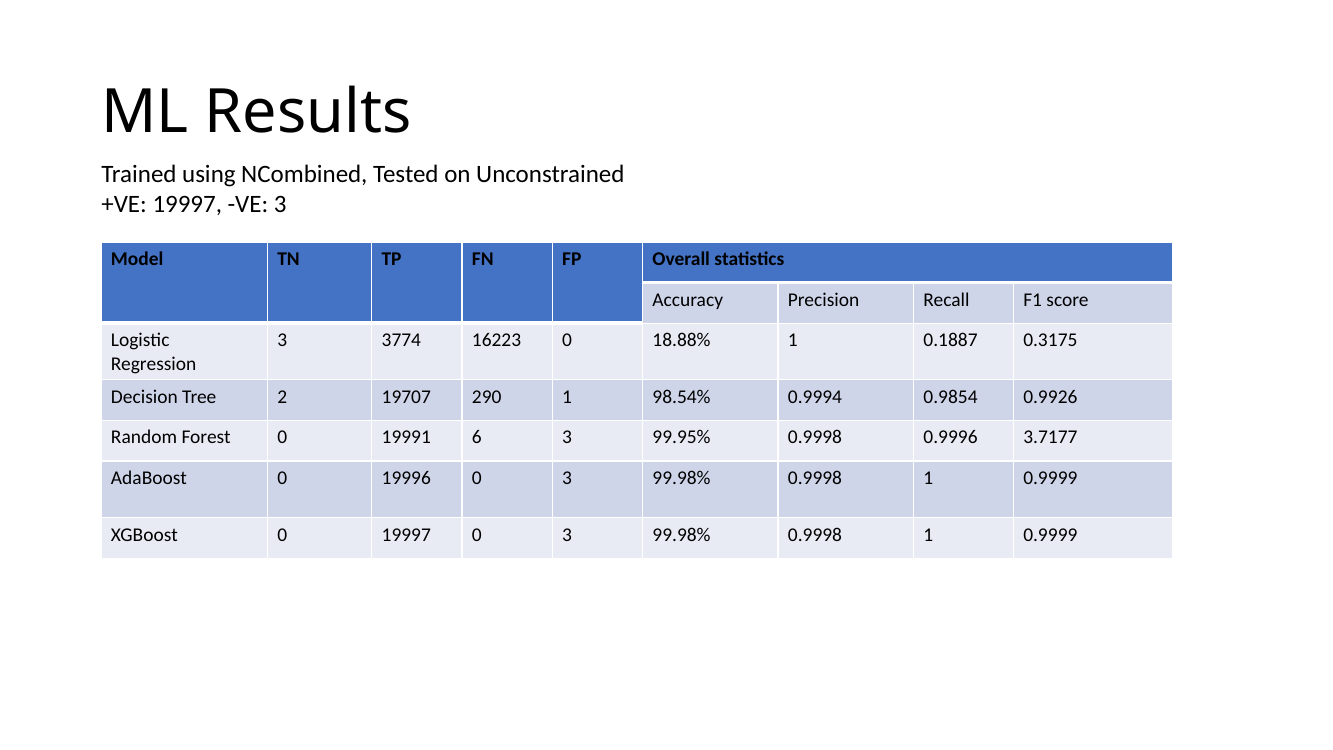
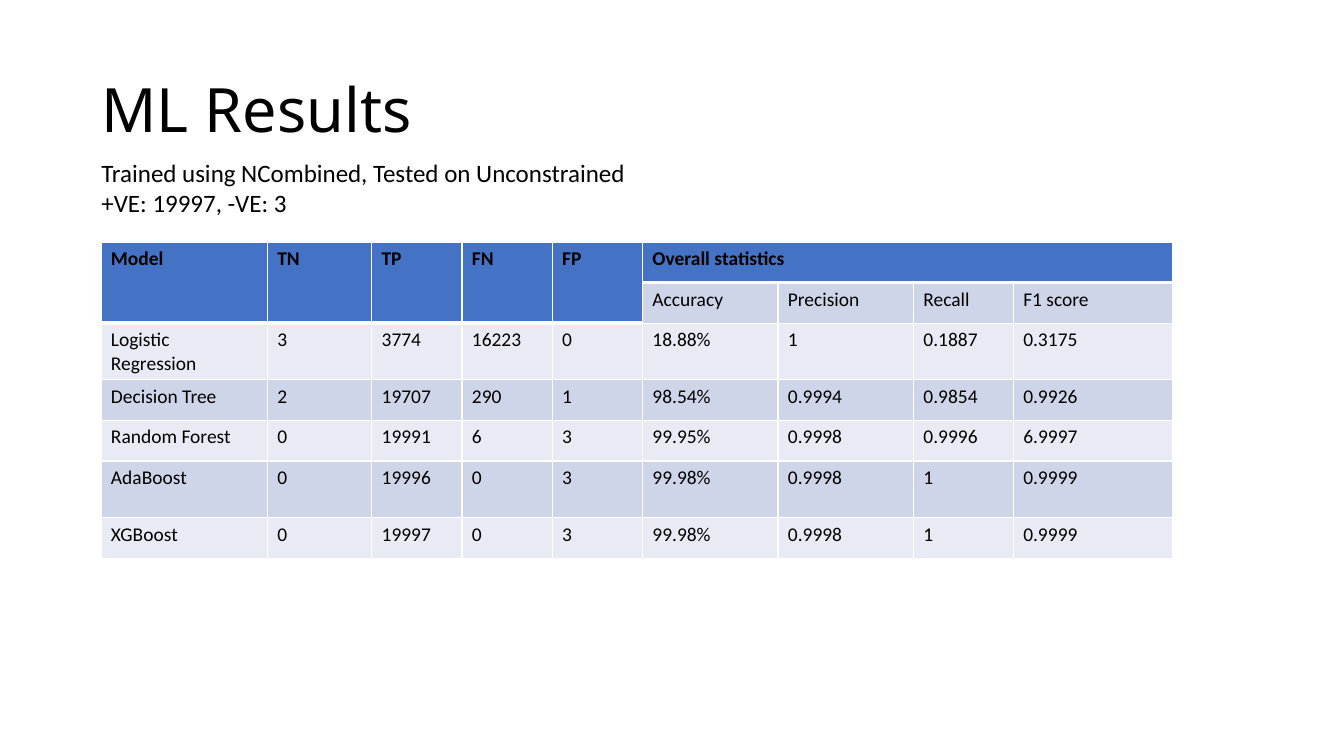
3.7177: 3.7177 -> 6.9997 (1050, 437)
